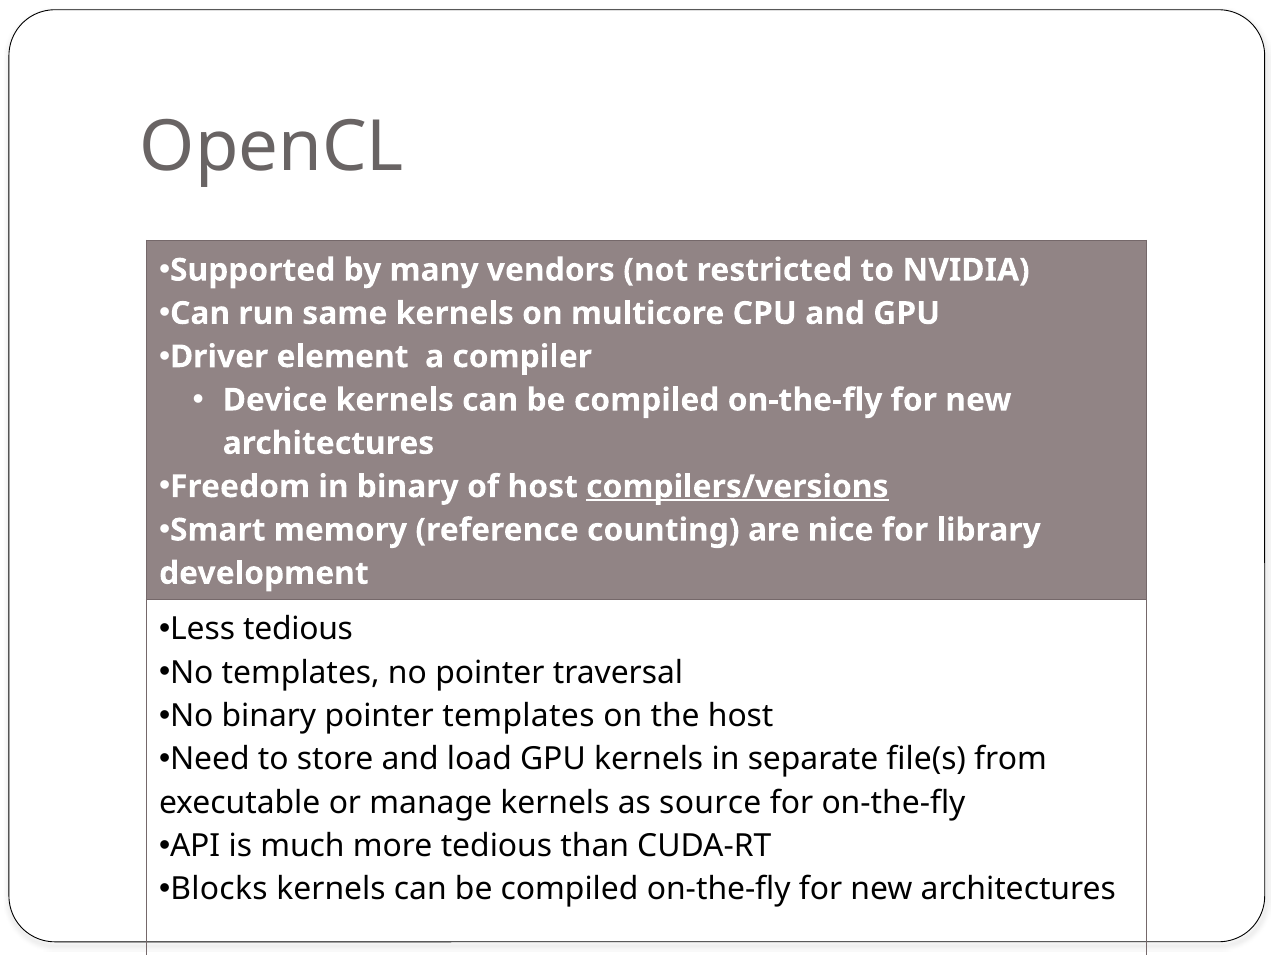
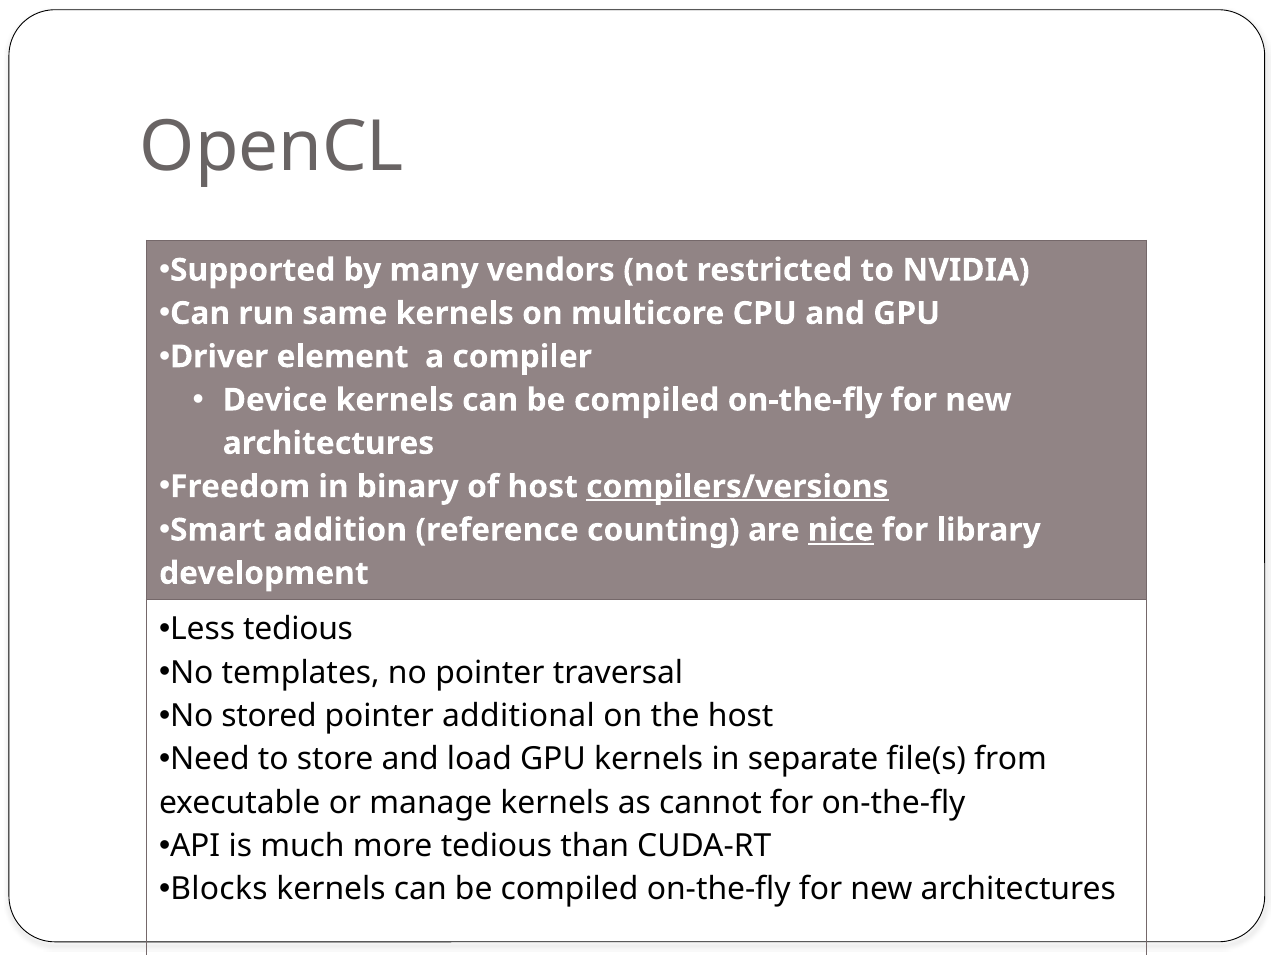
memory: memory -> addition (340, 530)
nice underline: none -> present (841, 530)
No binary: binary -> stored (269, 716)
pointer templates: templates -> additional (518, 716)
source: source -> cannot (711, 803)
